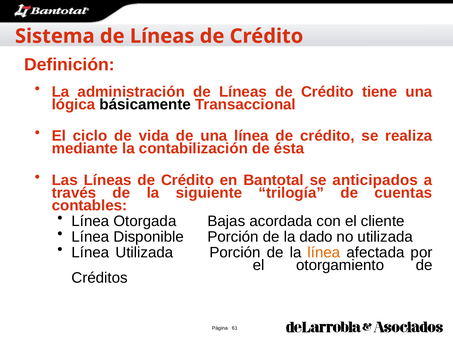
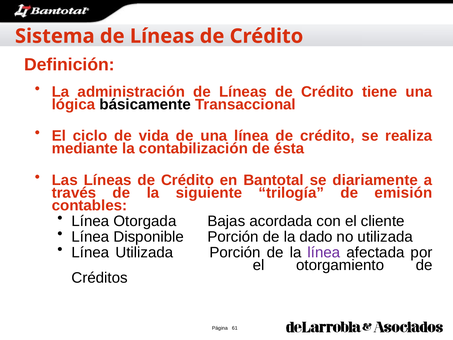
anticipados: anticipados -> diariamente (375, 180)
cuentas: cuentas -> emisión (403, 193)
línea colour: orange -> purple (324, 252)
